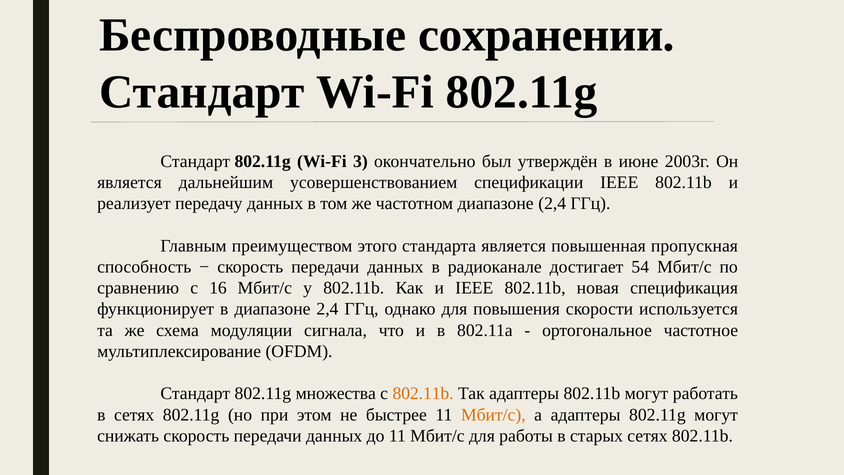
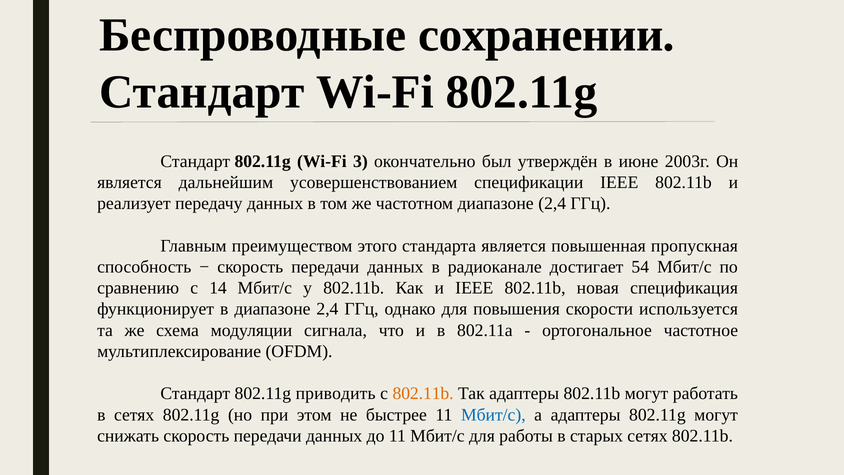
16: 16 -> 14 (218, 288)
множества: множества -> приводить (336, 393)
Мбит/с colour: orange -> blue (493, 414)
